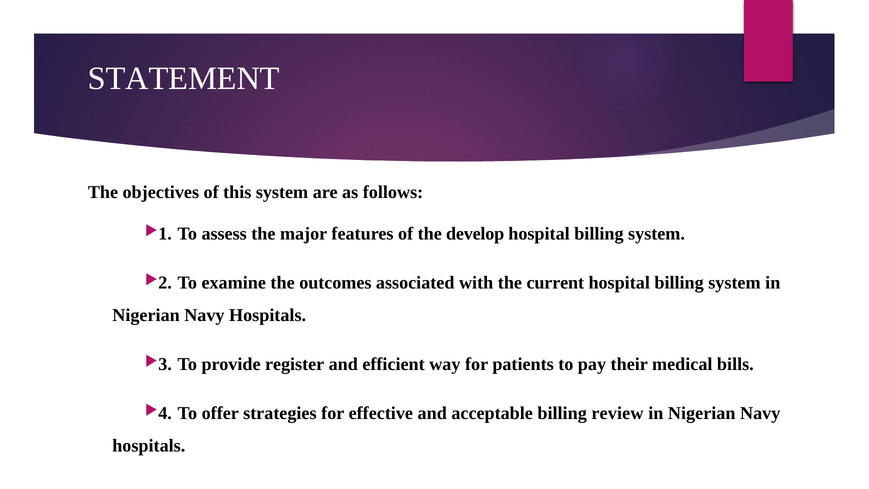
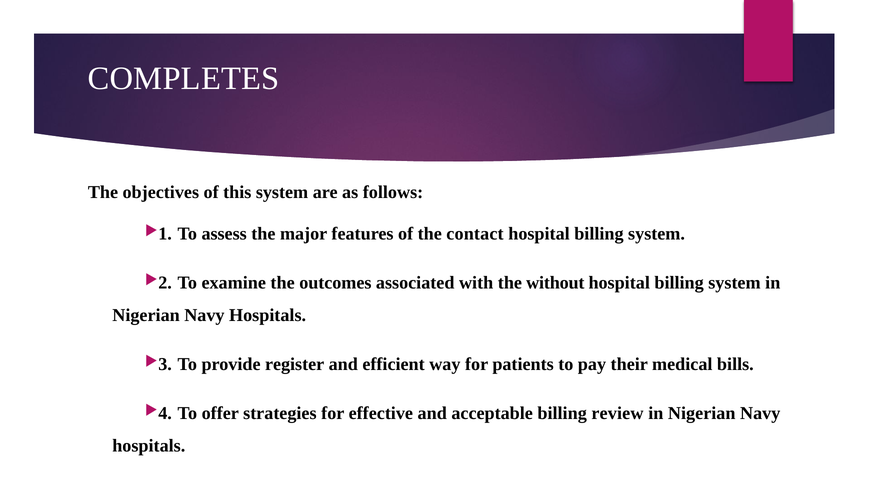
STATEMENT: STATEMENT -> COMPLETES (184, 78)
develop: develop -> contact (475, 234)
current: current -> without (555, 283)
